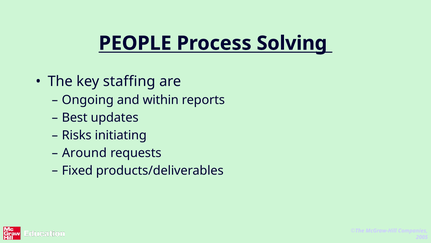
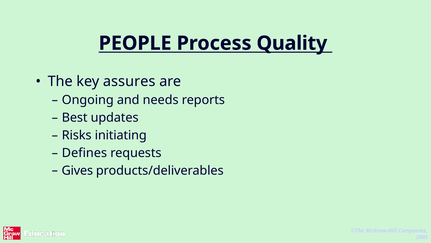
Solving: Solving -> Quality (292, 43)
staffing: staffing -> assures (129, 81)
within: within -> needs (161, 100)
Around: Around -> Defines (84, 153)
Fixed: Fixed -> Gives (77, 170)
